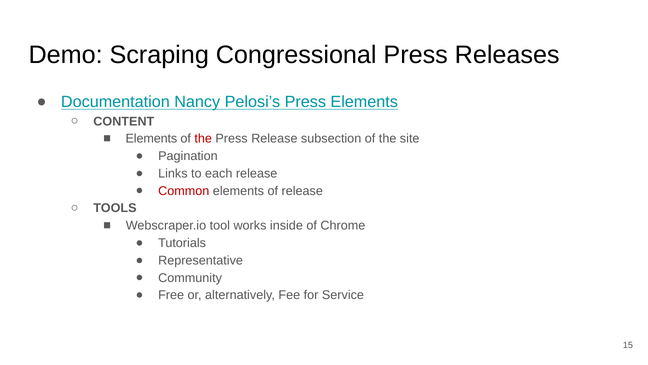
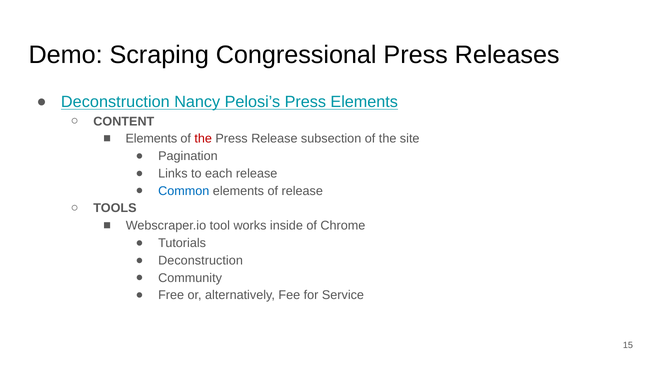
Documentation: Documentation -> Deconstruction (115, 102)
Common colour: red -> blue (184, 191)
Representative: Representative -> Deconstruction (201, 260)
